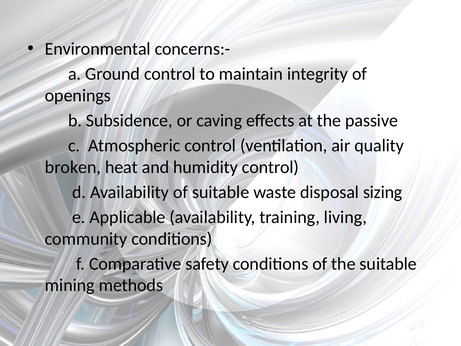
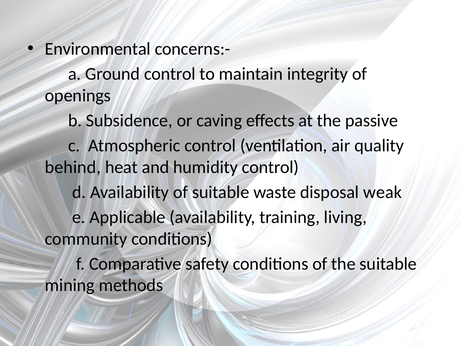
broken: broken -> behind (73, 167)
sizing: sizing -> weak (383, 192)
